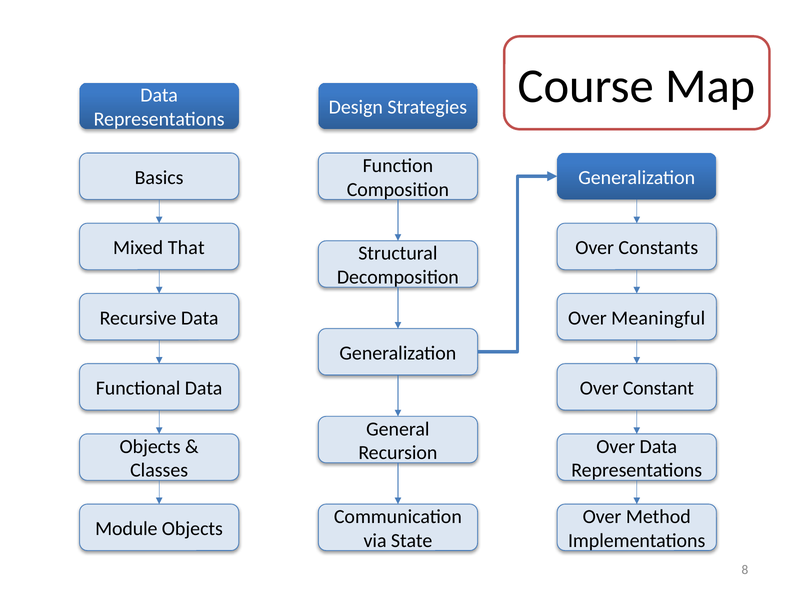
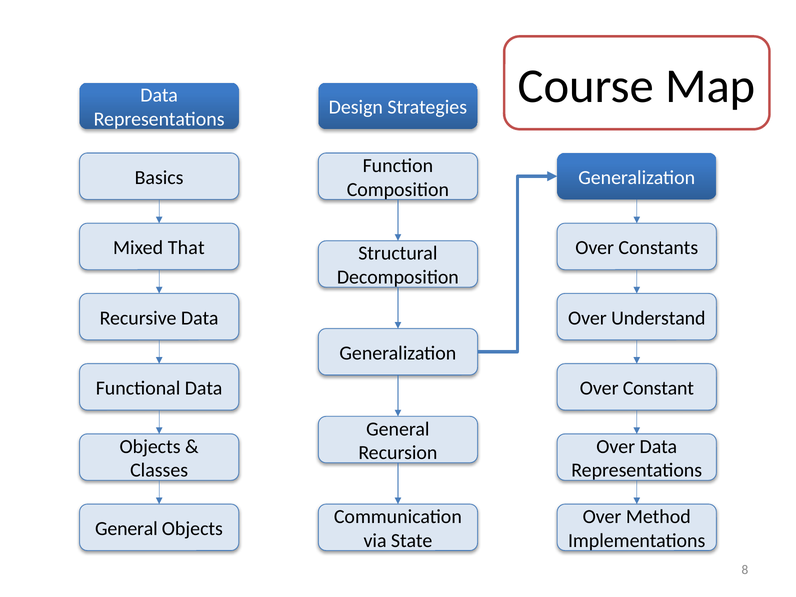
Meaningful: Meaningful -> Understand (658, 318)
Module: Module -> General (126, 529)
